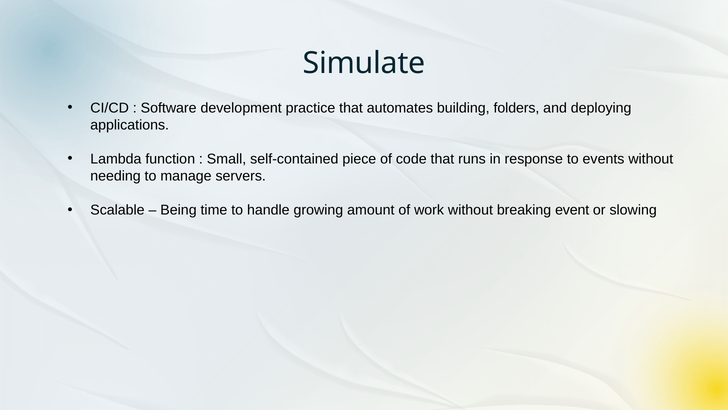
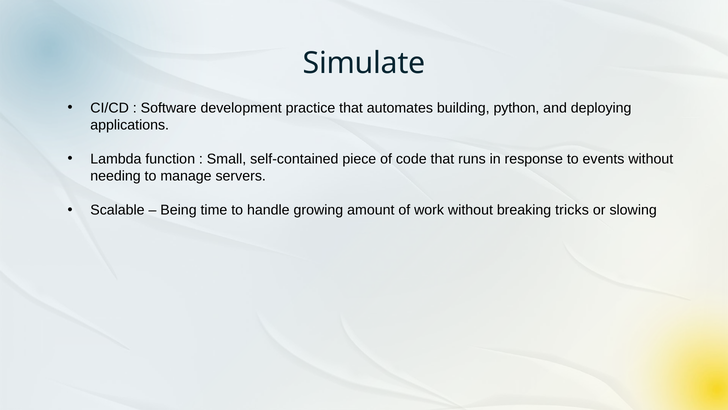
folders: folders -> python (517, 108)
event: event -> tricks (572, 210)
